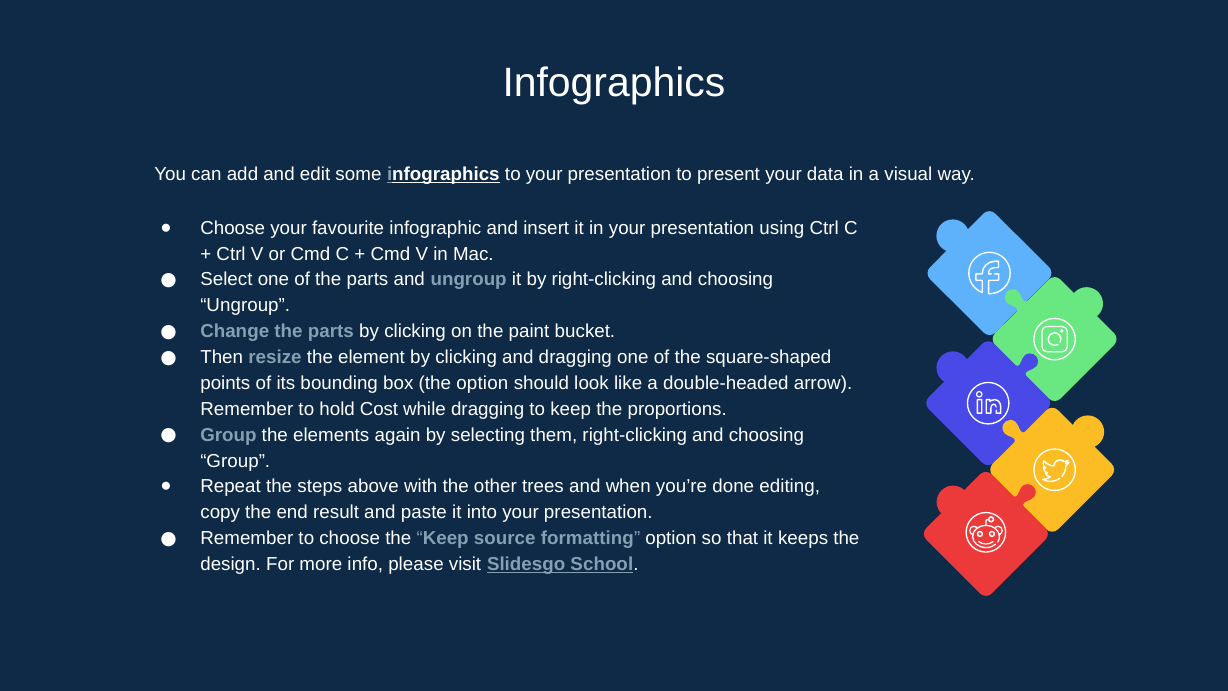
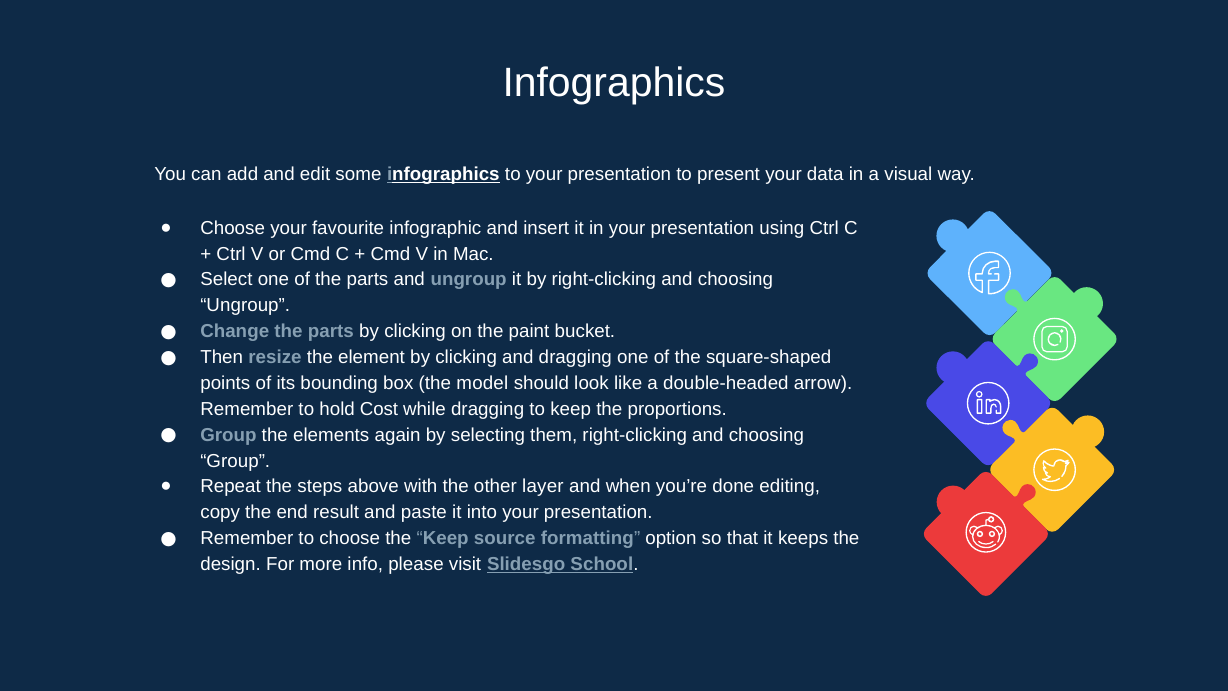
the option: option -> model (482, 383)
trees: trees -> layer (543, 487)
